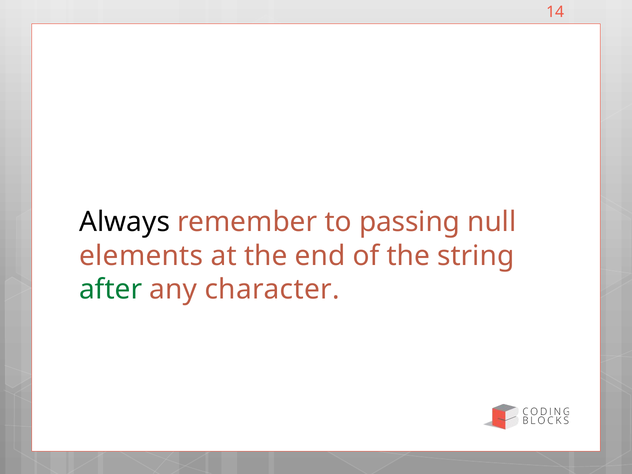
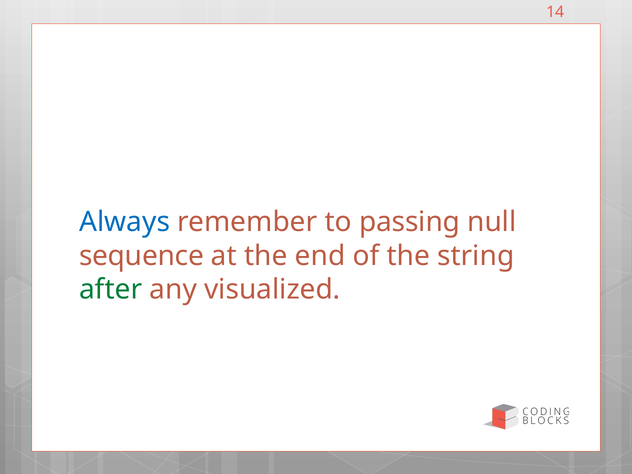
Always colour: black -> blue (125, 222)
elements: elements -> sequence (141, 256)
character: character -> visualized (272, 289)
